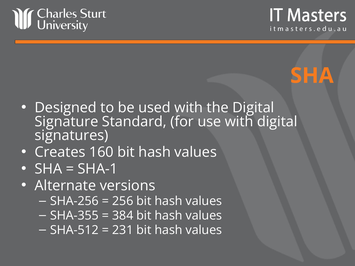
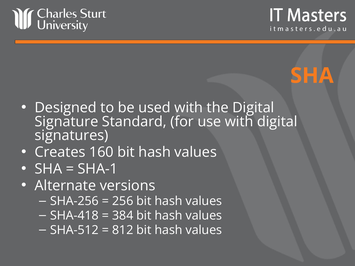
SHA-355: SHA-355 -> SHA-418 (74, 216)
231: 231 -> 812 (123, 230)
